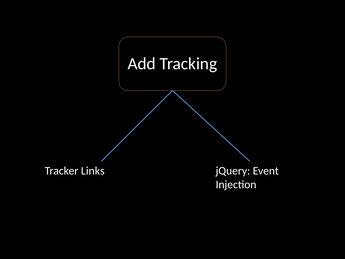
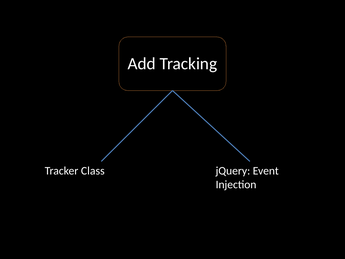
Links: Links -> Class (93, 171)
